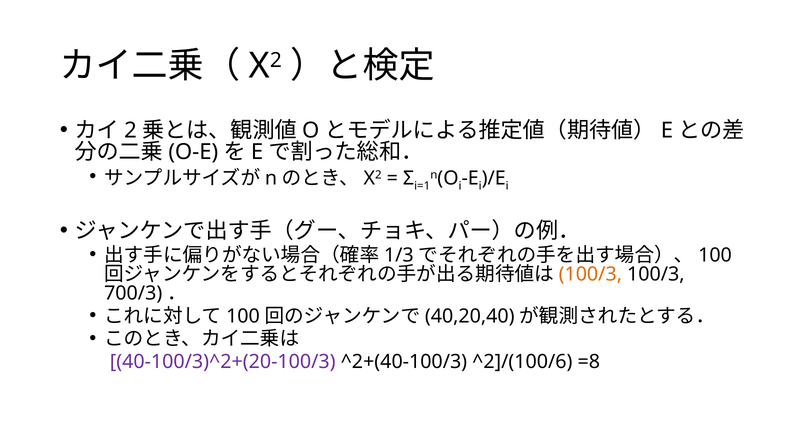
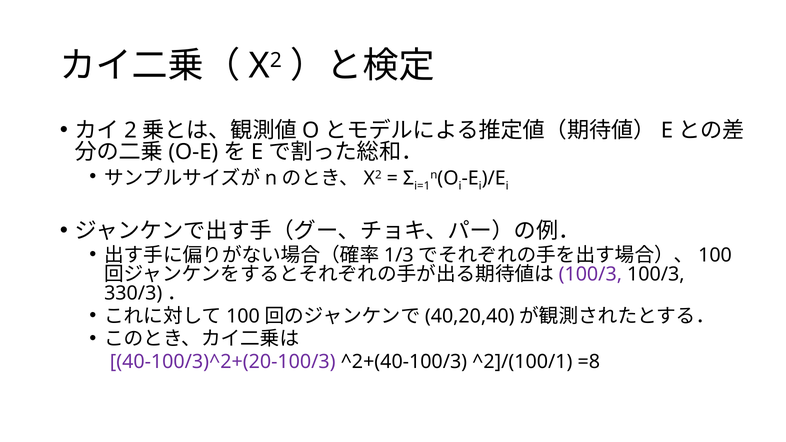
100/3 colour: orange -> purple (590, 274)
700/3: 700/3 -> 330/3 (133, 294)
^2]/(100/6: ^2]/(100/6 -> ^2]/(100/1 (522, 362)
